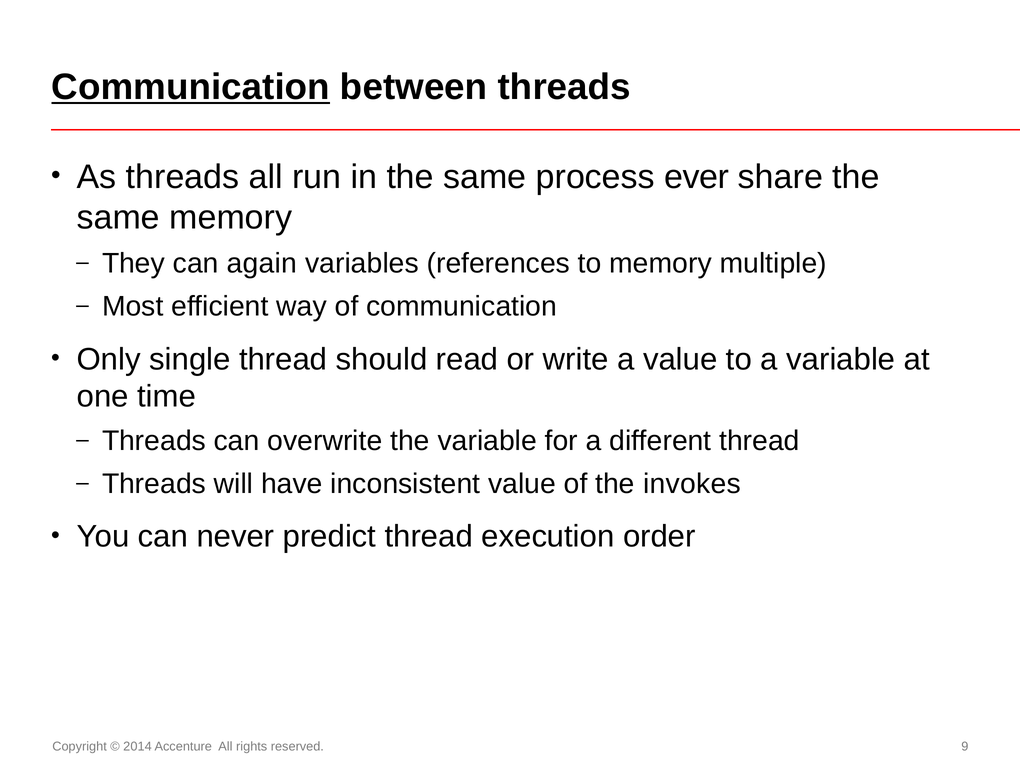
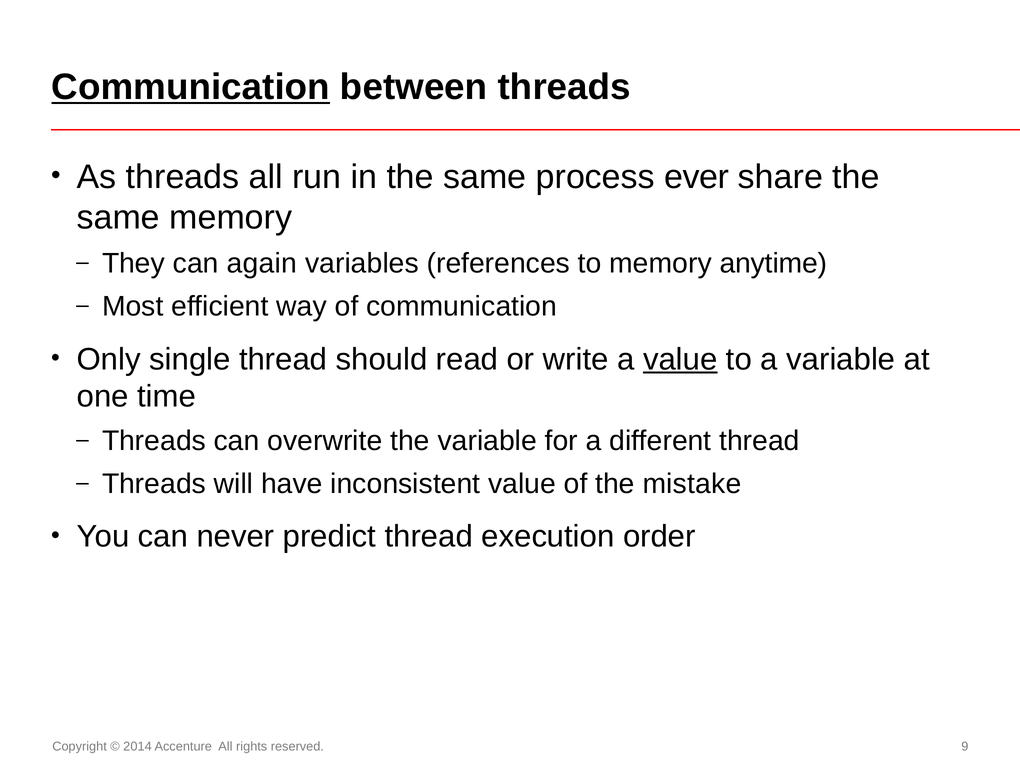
multiple: multiple -> anytime (773, 264)
value underline: none -> present (680, 359)
invokes: invokes -> mistake (692, 484)
